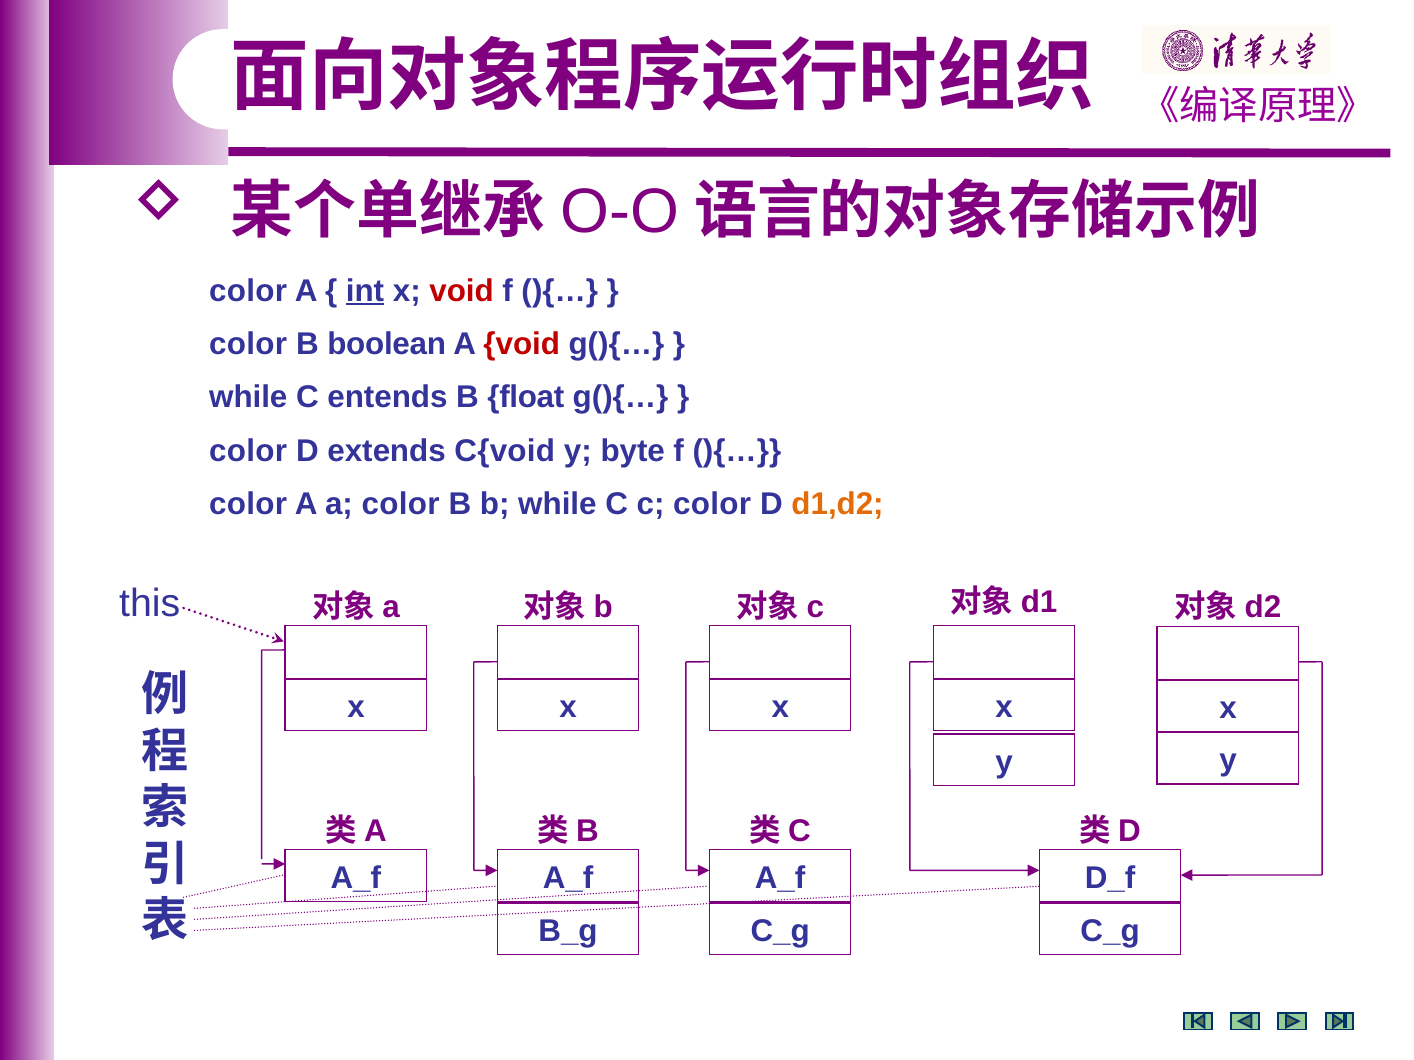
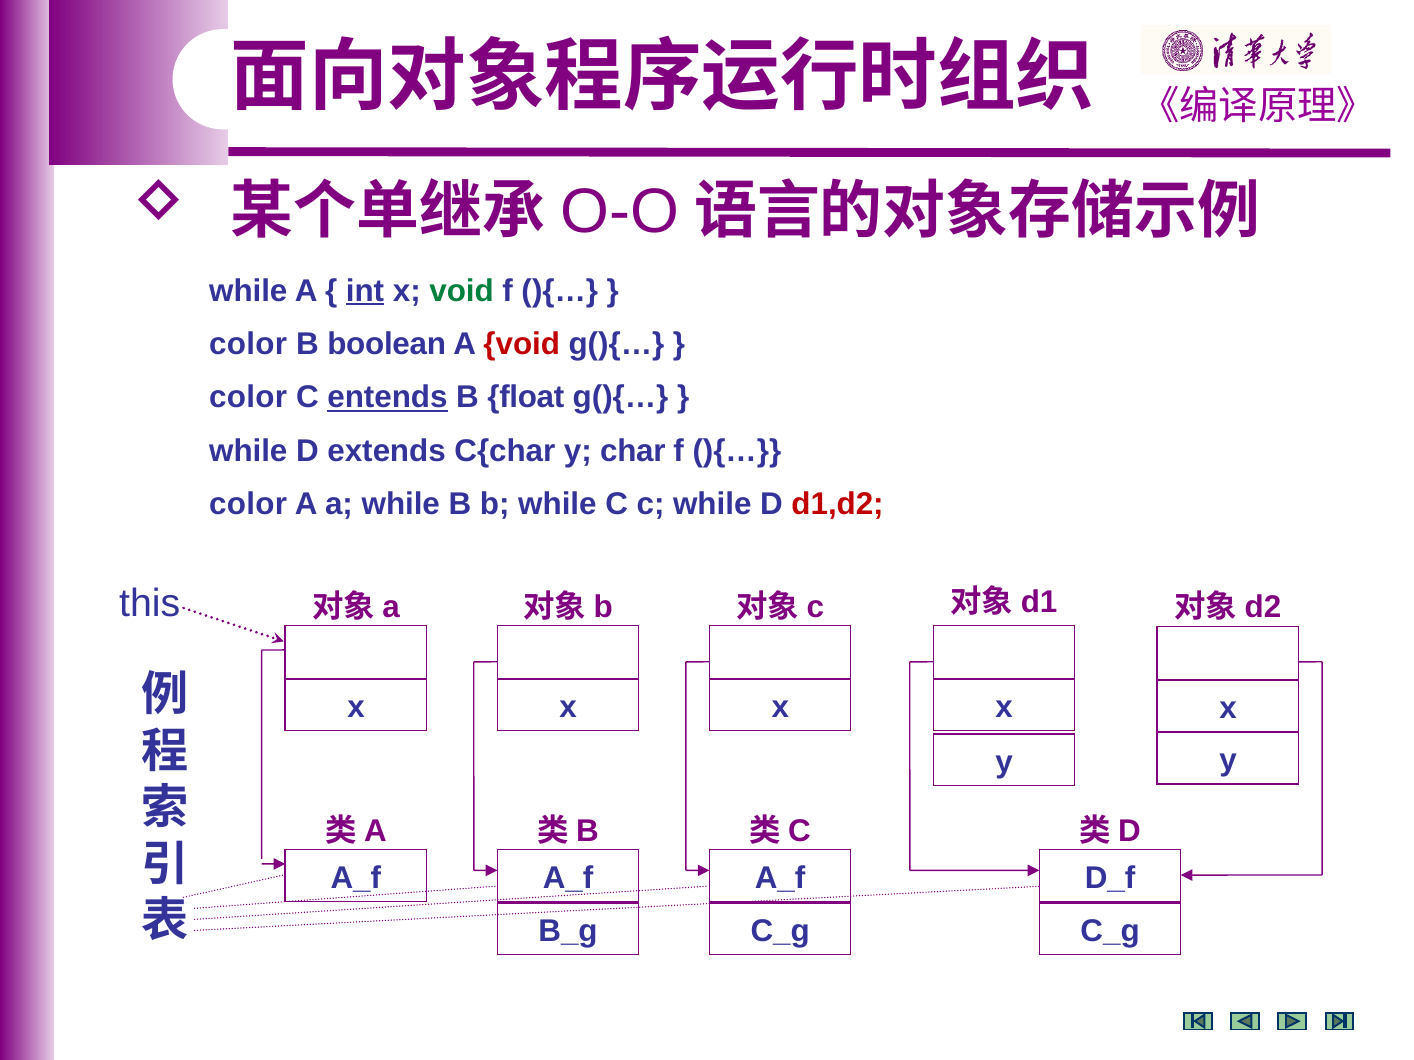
color: color -> while (248, 291)
void colour: red -> green (462, 291)
while: while -> color (248, 398)
entends underline: none -> present (387, 398)
color: color -> while (248, 451)
C{void: C{void -> C{char (505, 451)
byte: byte -> char (633, 451)
a color: color -> while (401, 504)
c color: color -> while (712, 504)
d1,d2 colour: orange -> red (838, 504)
